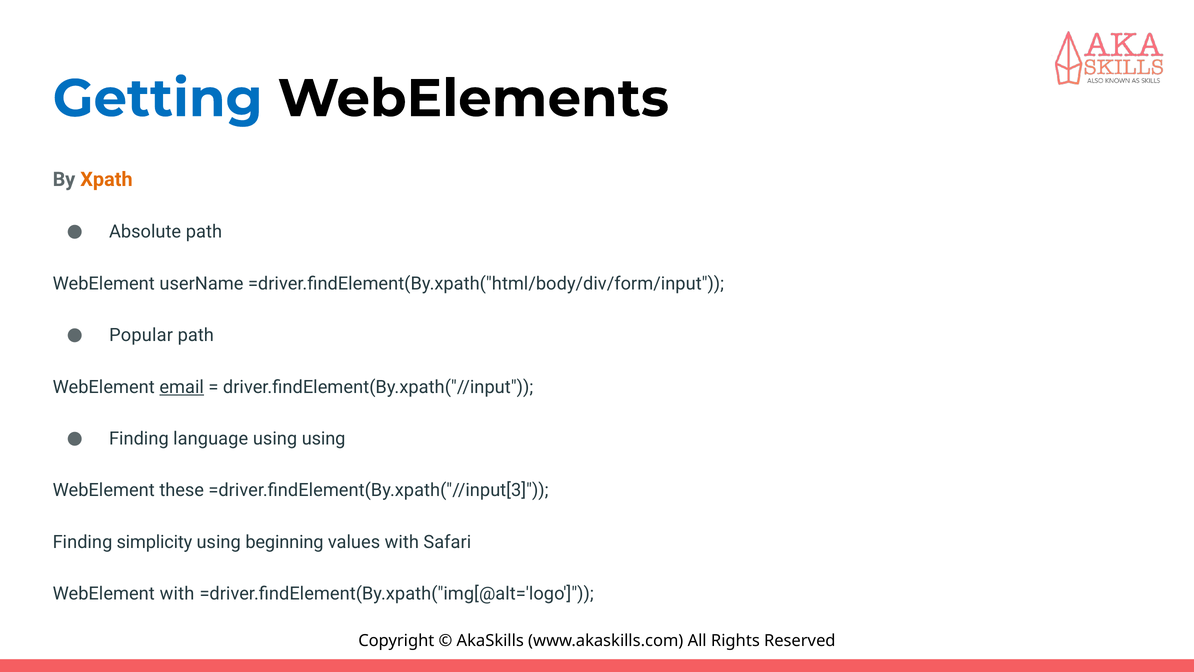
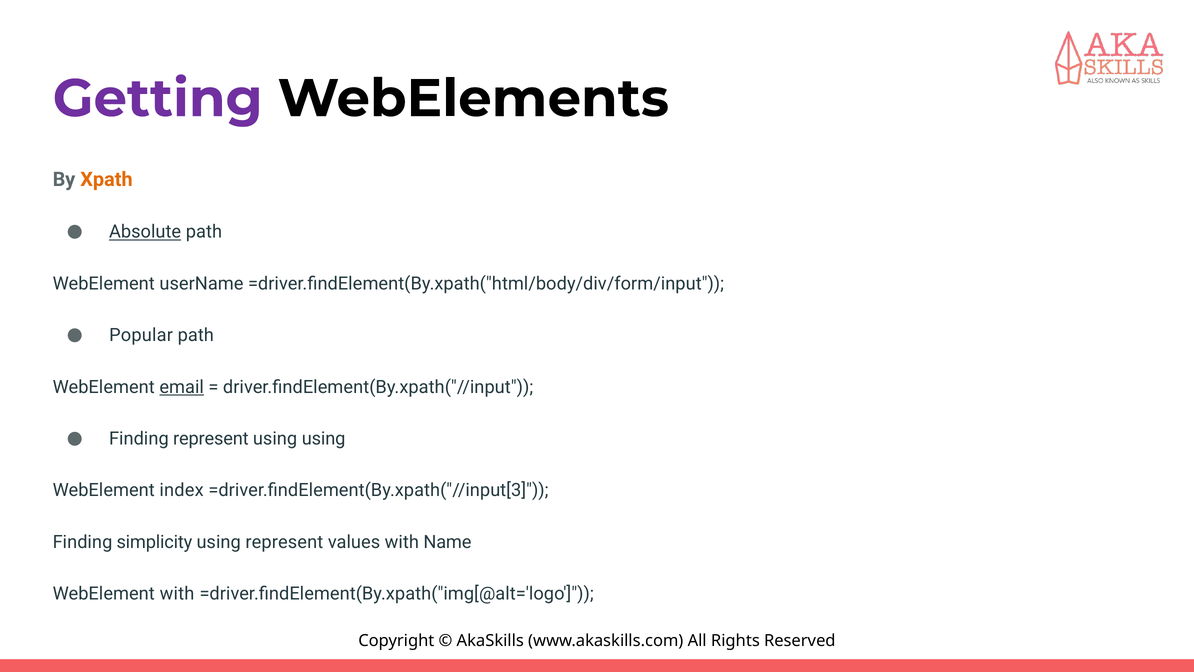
Getting colour: blue -> purple (158, 99)
Absolute underline: none -> present (145, 232)
Finding language: language -> represent (211, 438)
these: these -> index (182, 490)
using beginning: beginning -> represent (284, 542)
Safari: Safari -> Name (447, 542)
